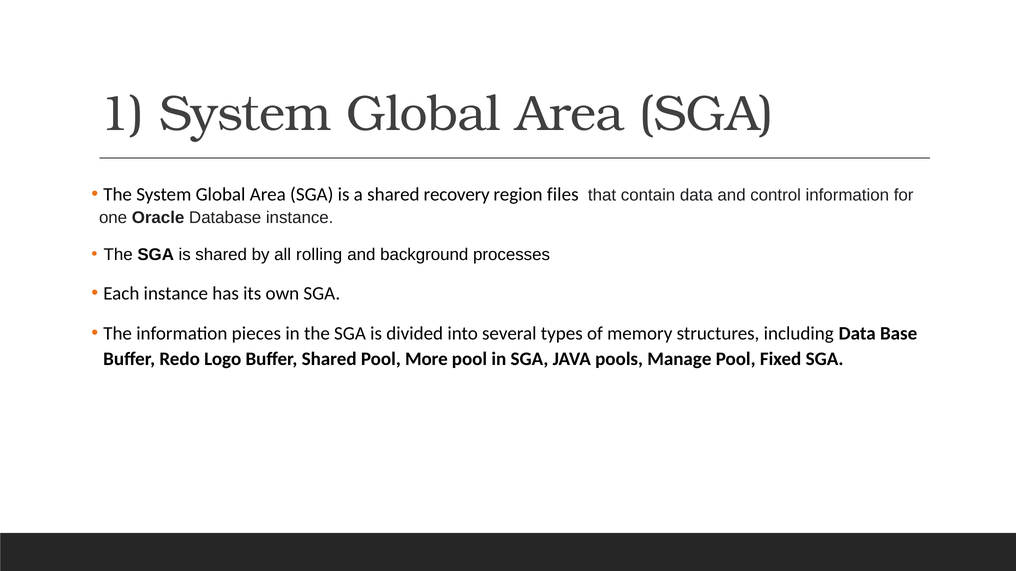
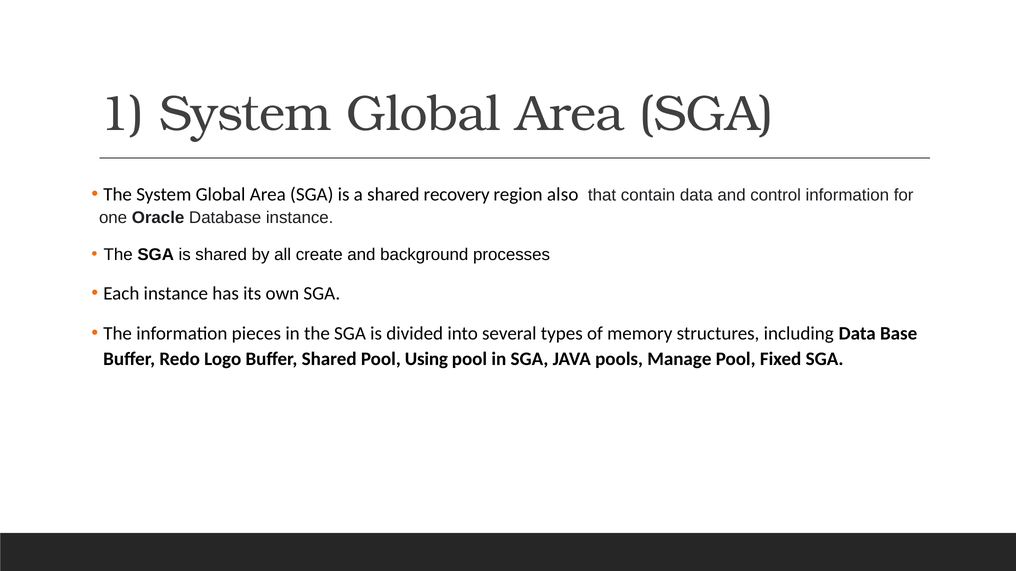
files: files -> also (563, 195)
rolling: rolling -> create (319, 255)
More: More -> Using (426, 359)
